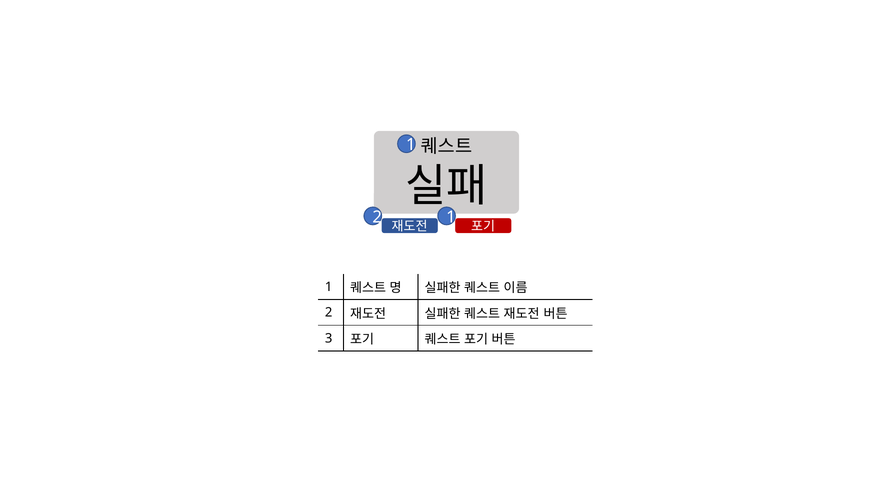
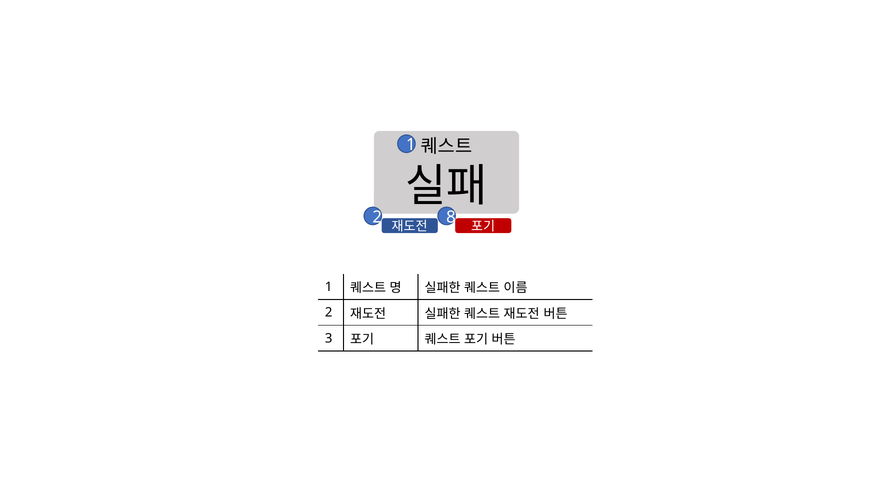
2 1: 1 -> 8 (451, 217)
